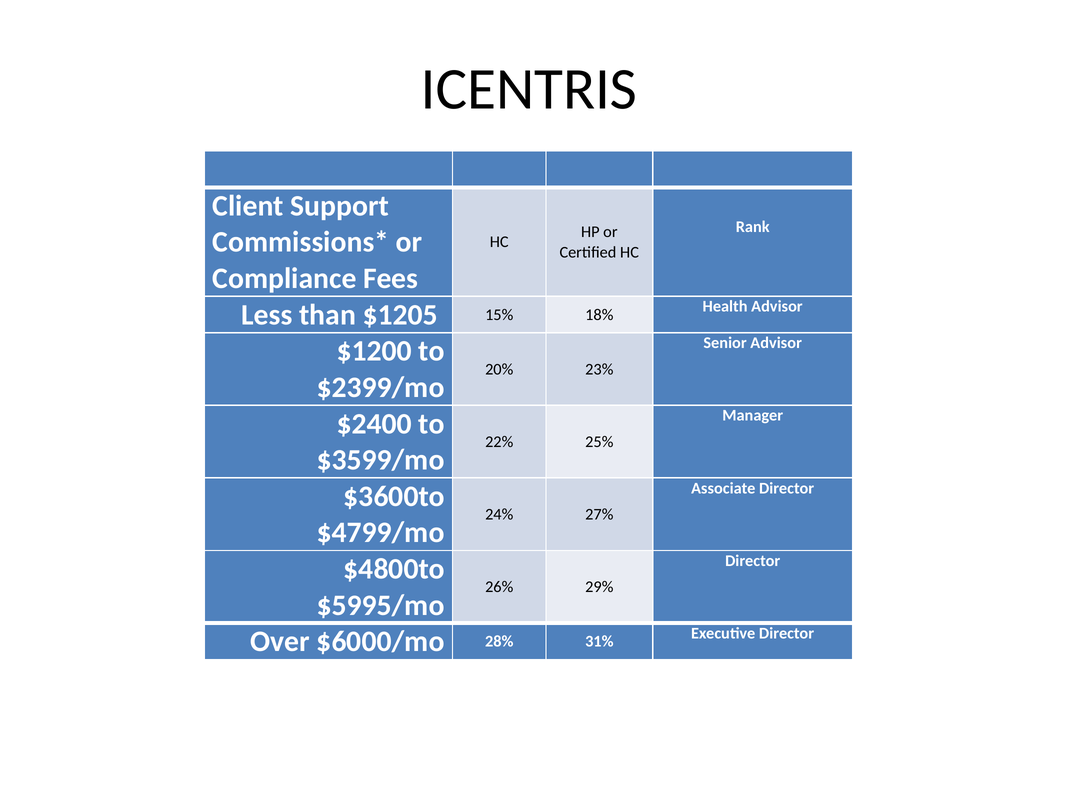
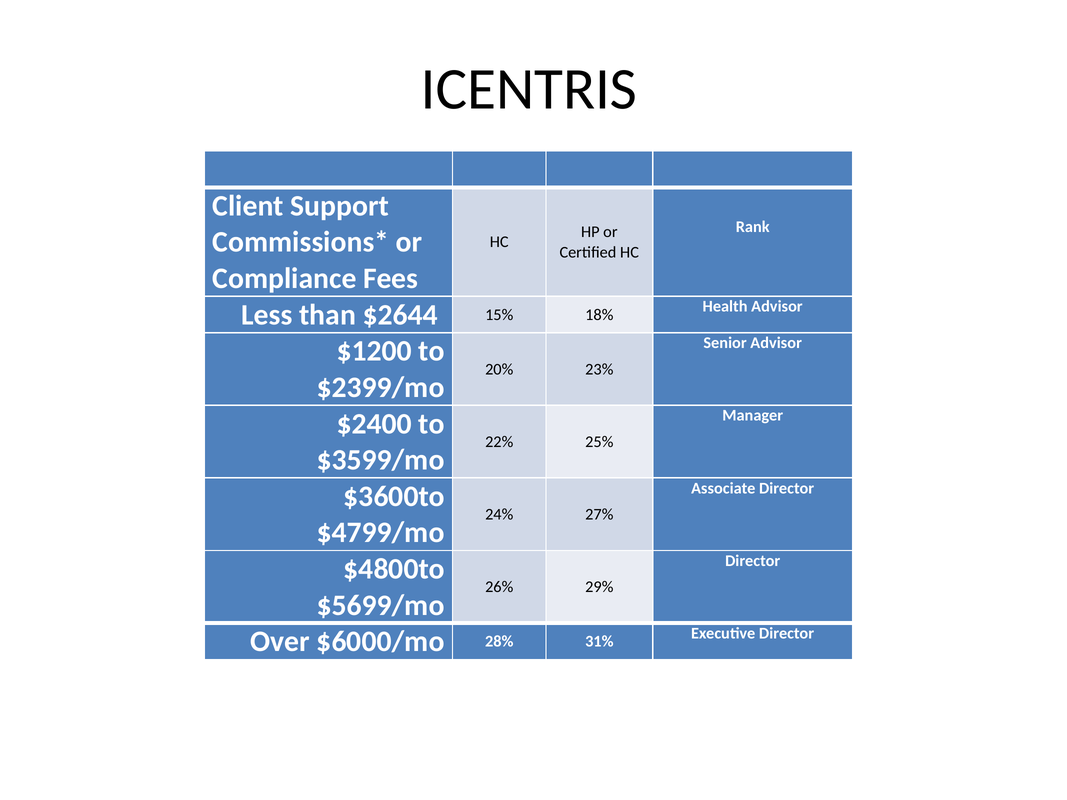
$1205: $1205 -> $2644 (400, 315)
$5995/mo: $5995/mo -> $5699/mo (381, 605)
